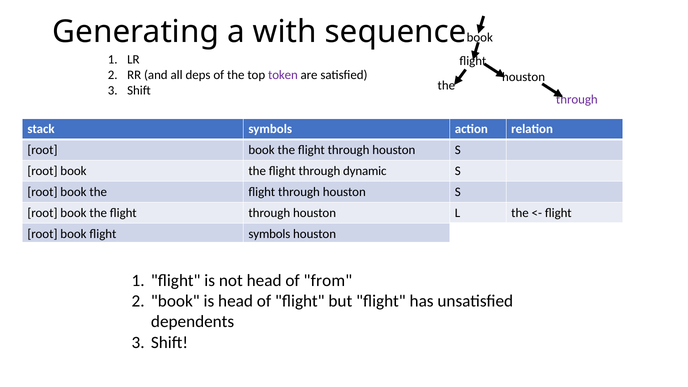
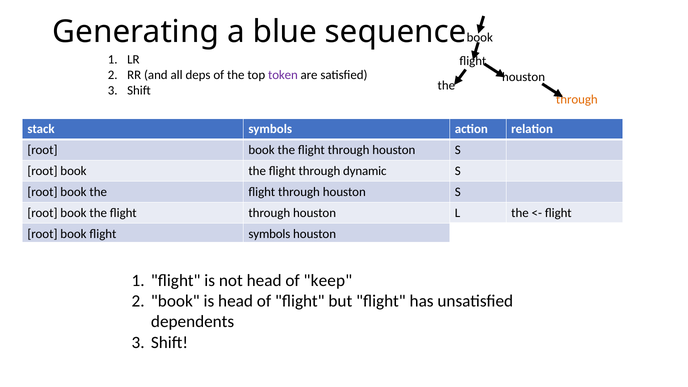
with: with -> blue (285, 32)
through colour: purple -> orange (577, 100)
from: from -> keep (328, 280)
